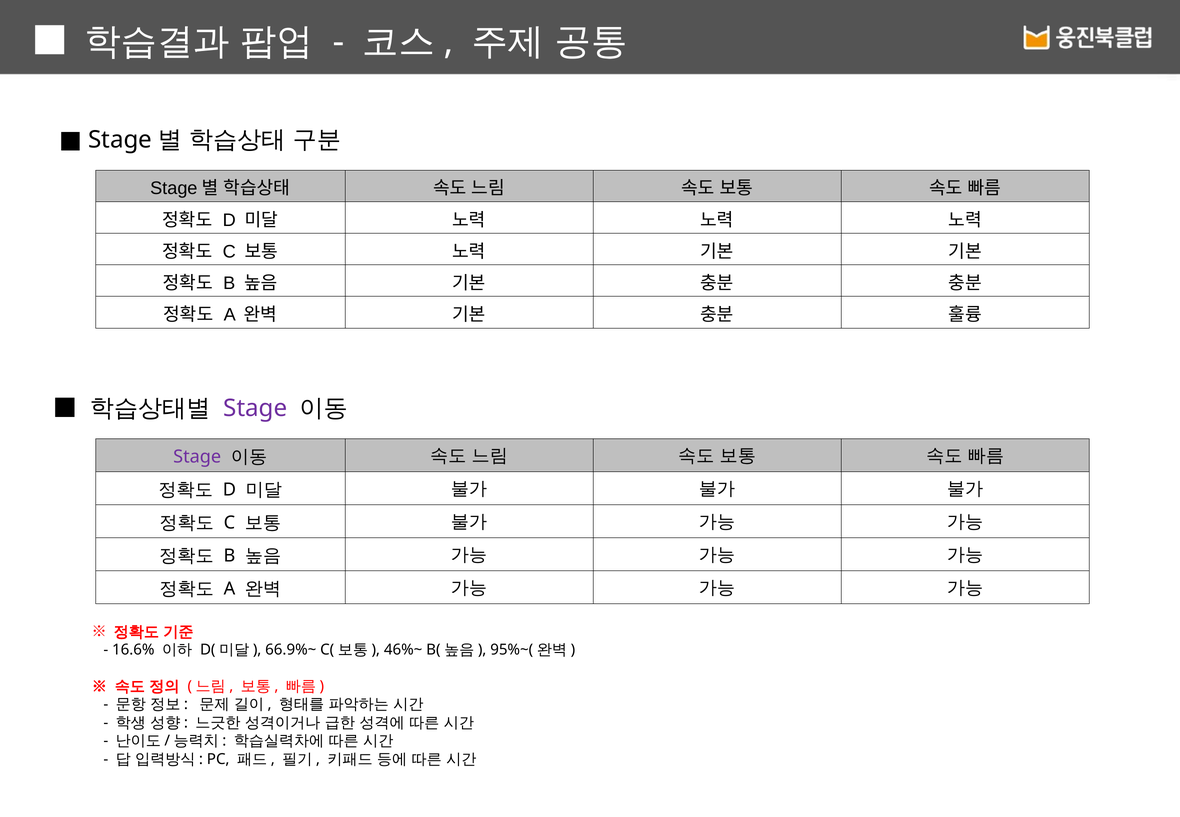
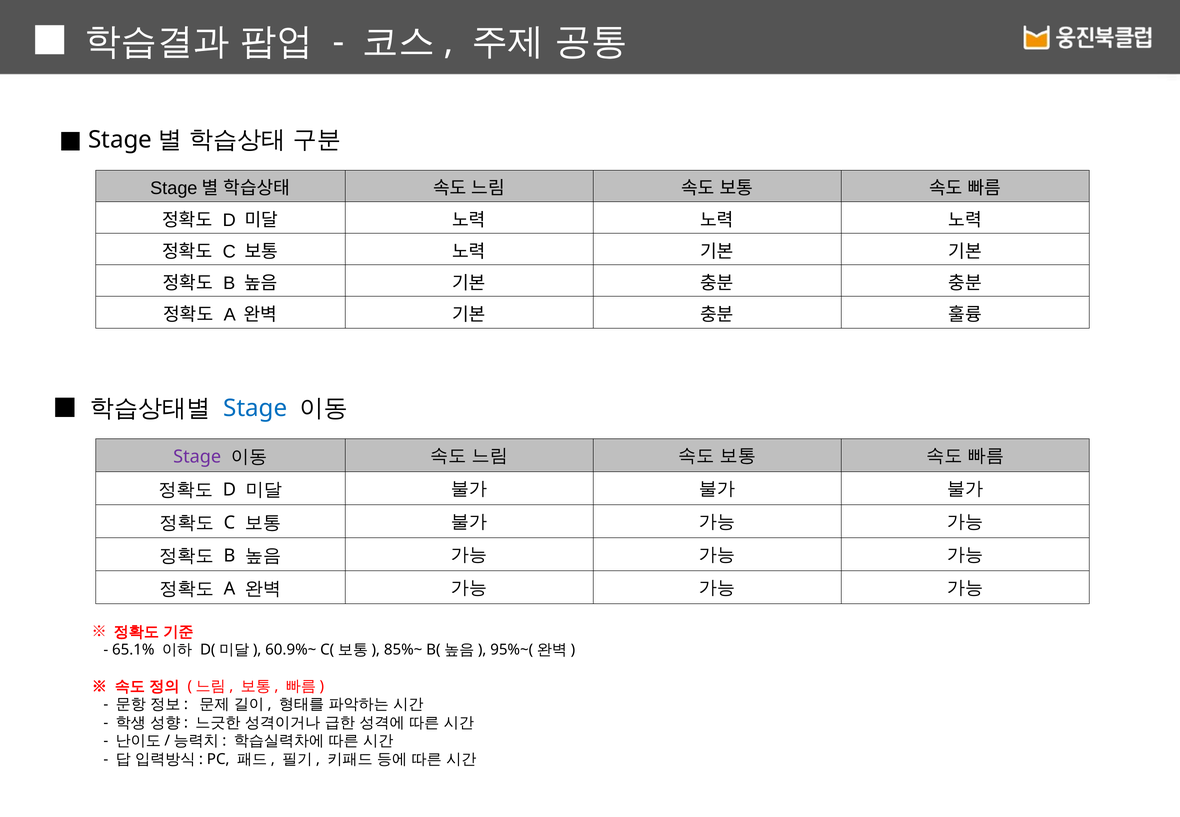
Stage colour: purple -> blue (255, 408)
16.6%: 16.6% -> 65.1% (133, 650)
66.9%~: 66.9%~ -> 60.9%~ (291, 650)
46%~: 46%~ -> 85%~ (403, 650)
